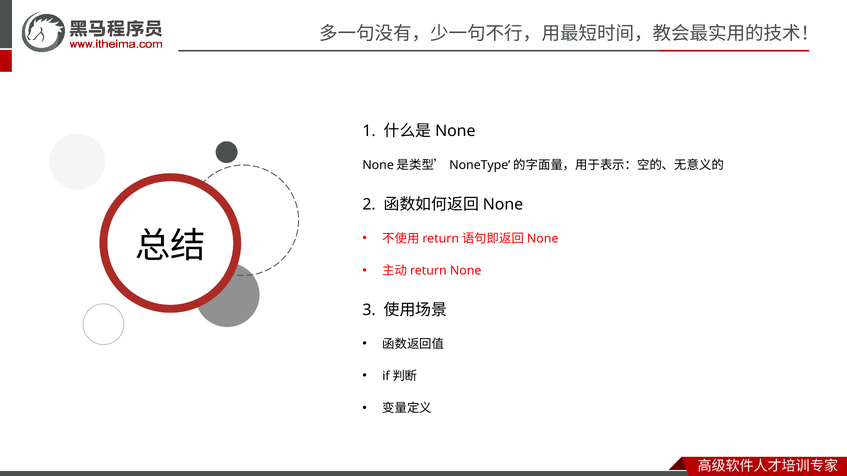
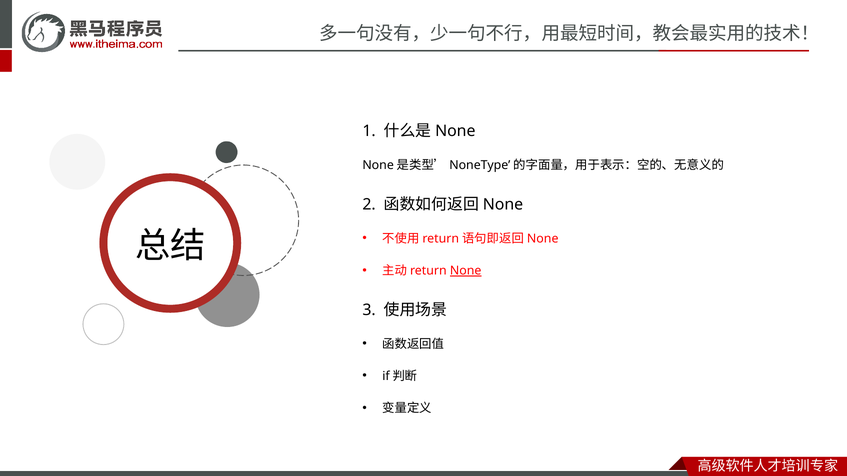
None underline: none -> present (466, 271)
